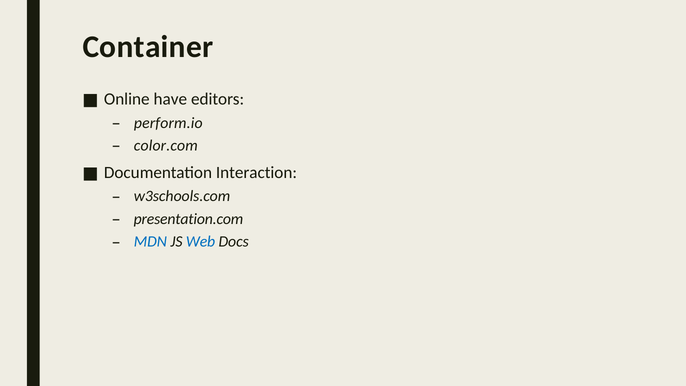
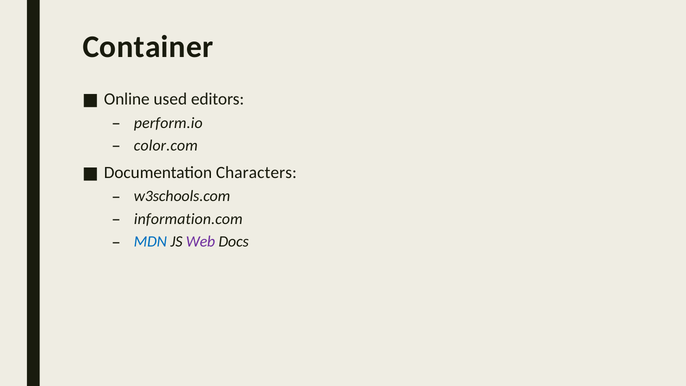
have: have -> used (170, 99)
Interaction: Interaction -> Characters (256, 173)
presentation.com: presentation.com -> information.com (188, 219)
Web colour: blue -> purple (201, 242)
